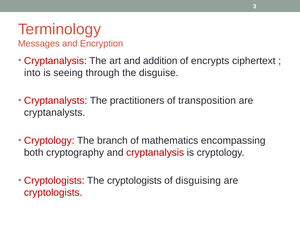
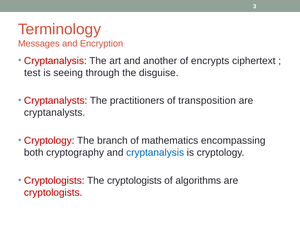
addition: addition -> another (160, 61)
into: into -> test (32, 73)
cryptanalysis colour: red -> blue (155, 153)
disguising: disguising -> algorithms (198, 181)
